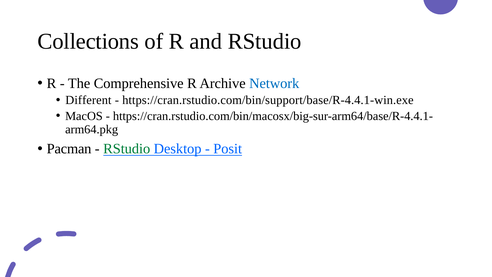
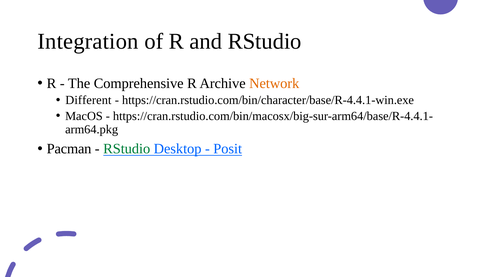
Collections: Collections -> Integration (88, 41)
Network colour: blue -> orange (274, 83)
https://cran.rstudio.com/bin/support/base/R-4.4.1-win.exe: https://cran.rstudio.com/bin/support/base/R-4.4.1-win.exe -> https://cran.rstudio.com/bin/character/base/R-4.4.1-win.exe (268, 100)
